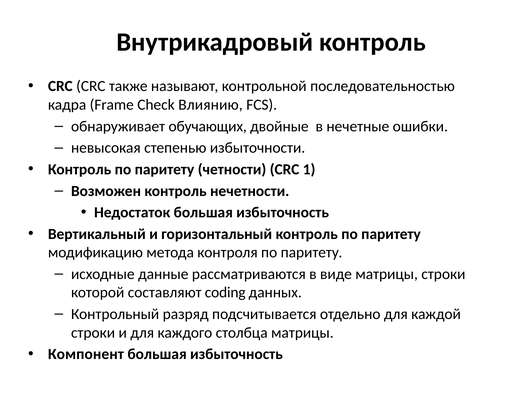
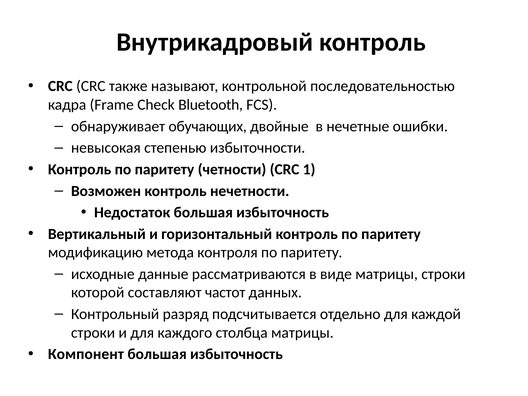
Влиянию: Влиянию -> Bluetooth (211, 105)
coding: coding -> частот (225, 293)
